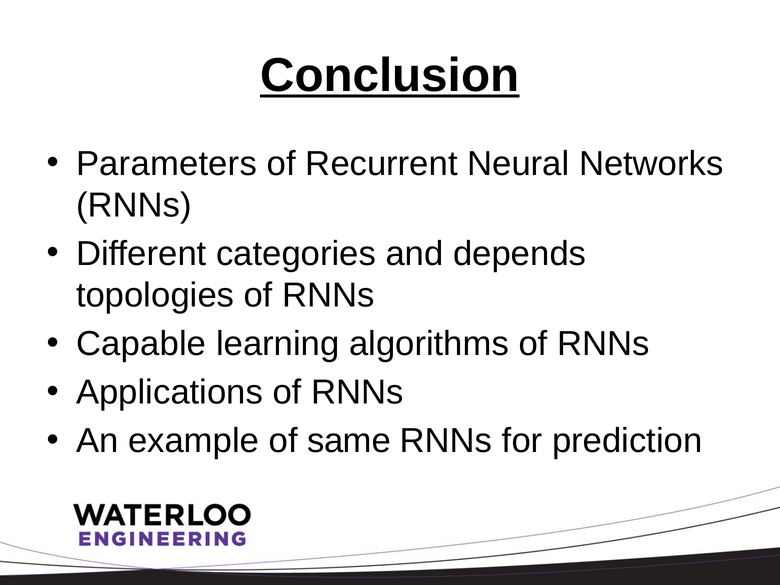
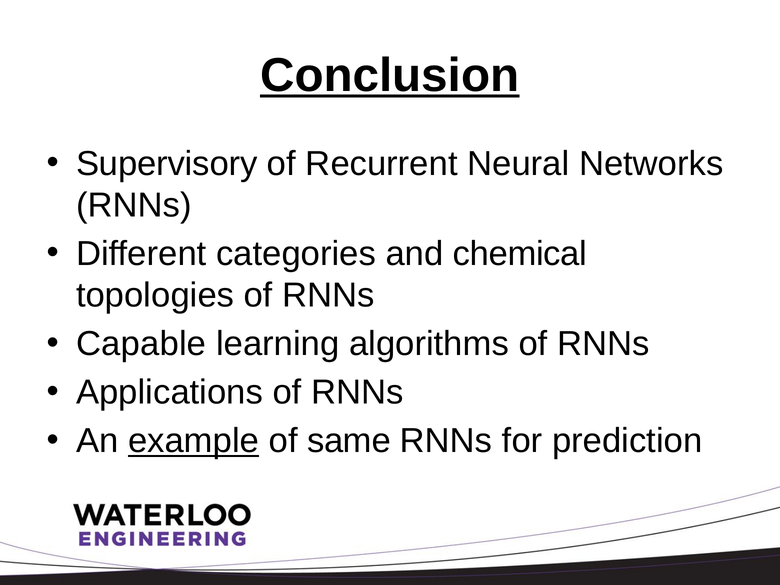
Parameters: Parameters -> Supervisory (167, 164)
depends: depends -> chemical (520, 254)
example underline: none -> present (194, 441)
